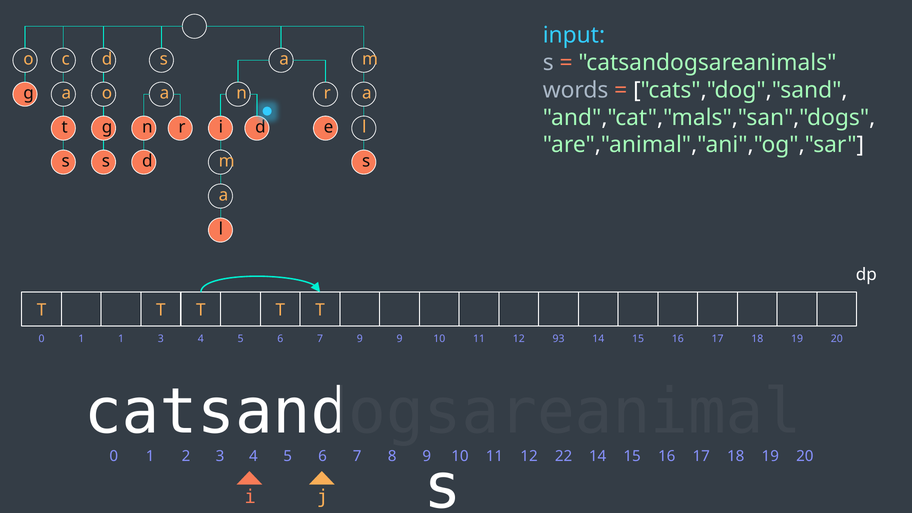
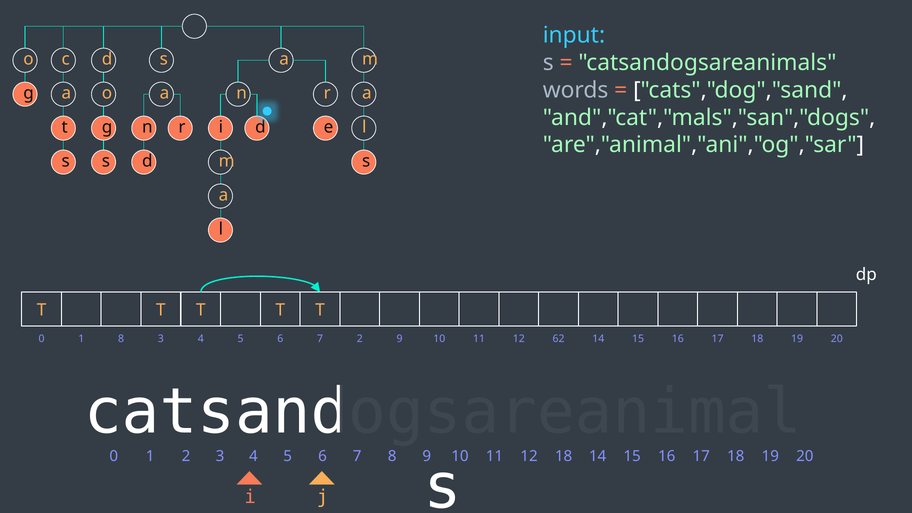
1 1: 1 -> 8 (121, 339)
7 9: 9 -> 2 (360, 339)
93: 93 -> 62 (559, 339)
12 22: 22 -> 18 (564, 456)
